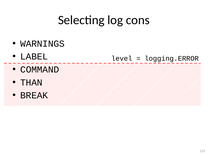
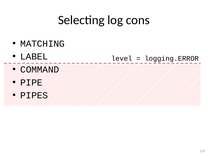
WARNINGS: WARNINGS -> MATCHING (42, 44)
THAN: THAN -> PIPE (31, 82)
BREAK: BREAK -> PIPES (34, 95)
